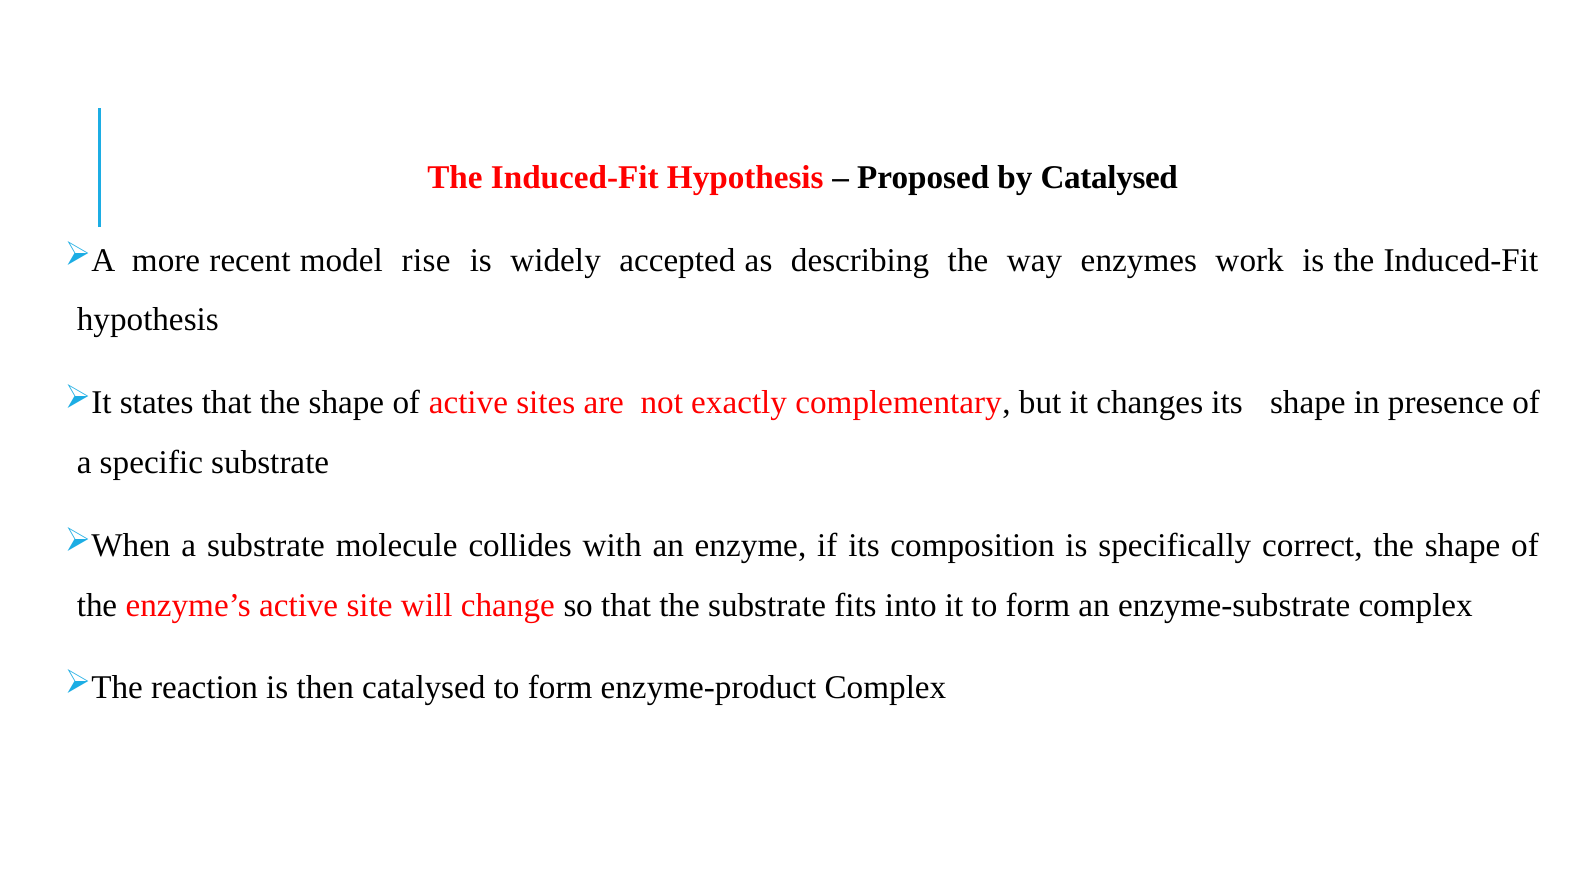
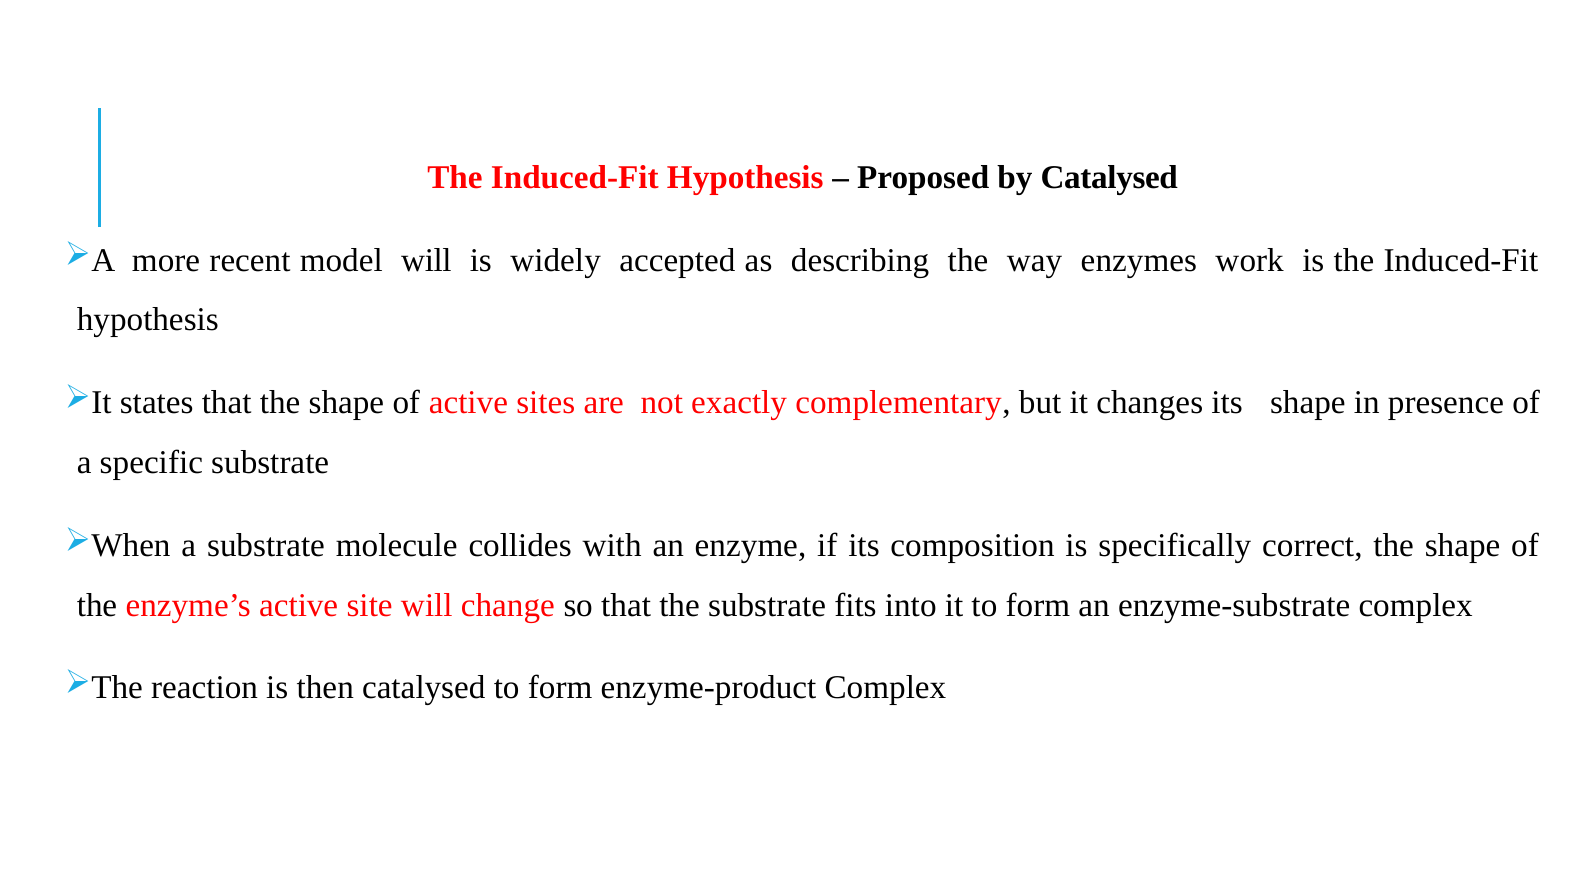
model rise: rise -> will (426, 260)
